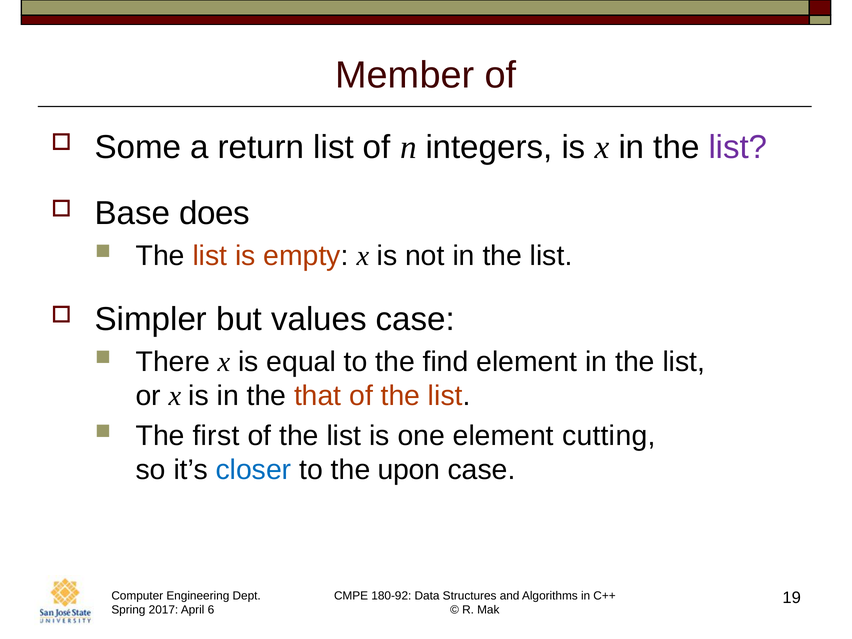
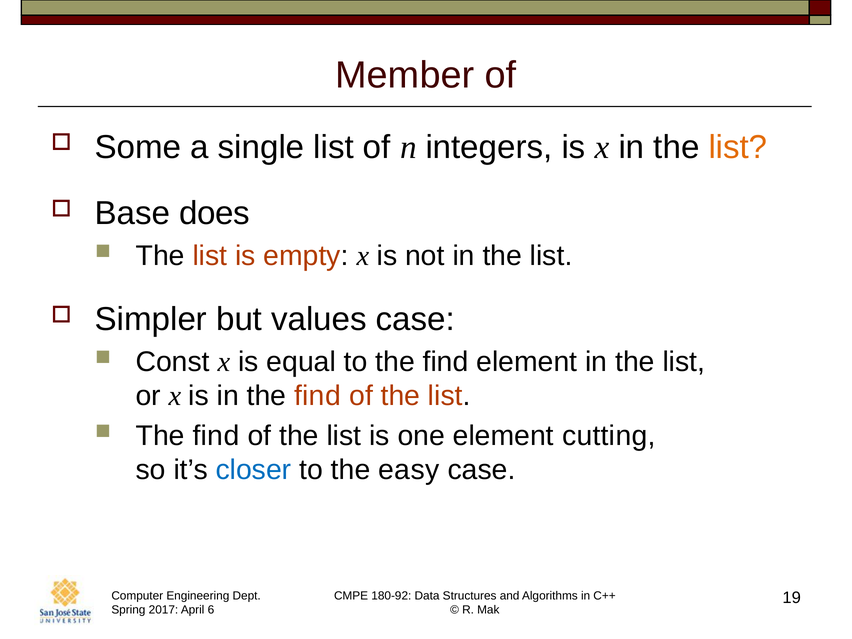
return: return -> single (261, 147)
list colour: purple -> orange (738, 147)
There: There -> Const (173, 362)
in the that: that -> find (318, 396)
first: first -> find (216, 436)
upon: upon -> easy (409, 470)
